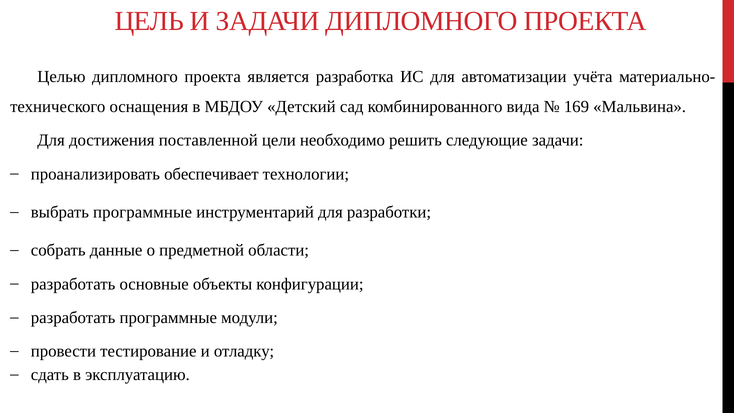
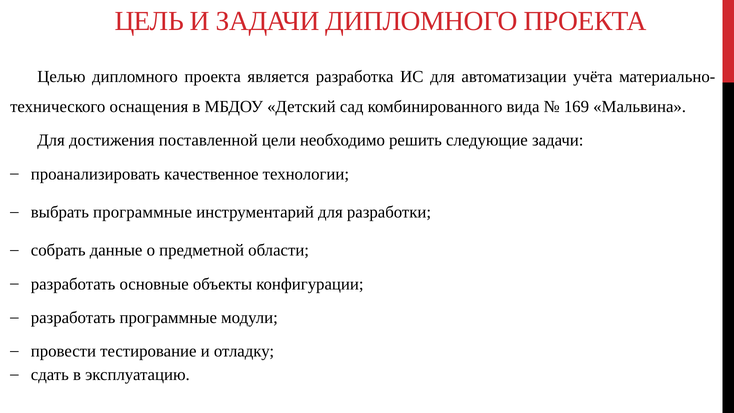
обеспечивает: обеспечивает -> качественное (211, 174)
